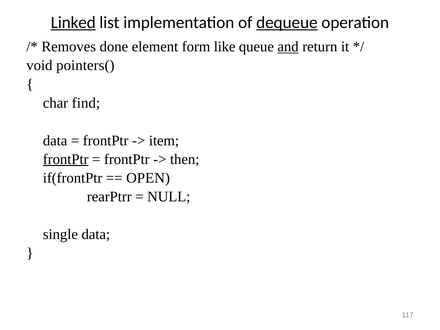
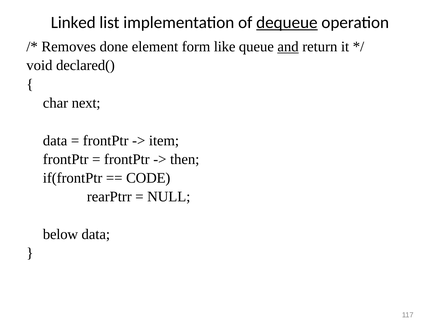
Linked underline: present -> none (73, 22)
pointers(: pointers( -> declared( (85, 65)
find: find -> next (86, 103)
frontPtr underline: present -> none (66, 159)
OPEN: OPEN -> CODE (148, 178)
single: single -> below (60, 234)
